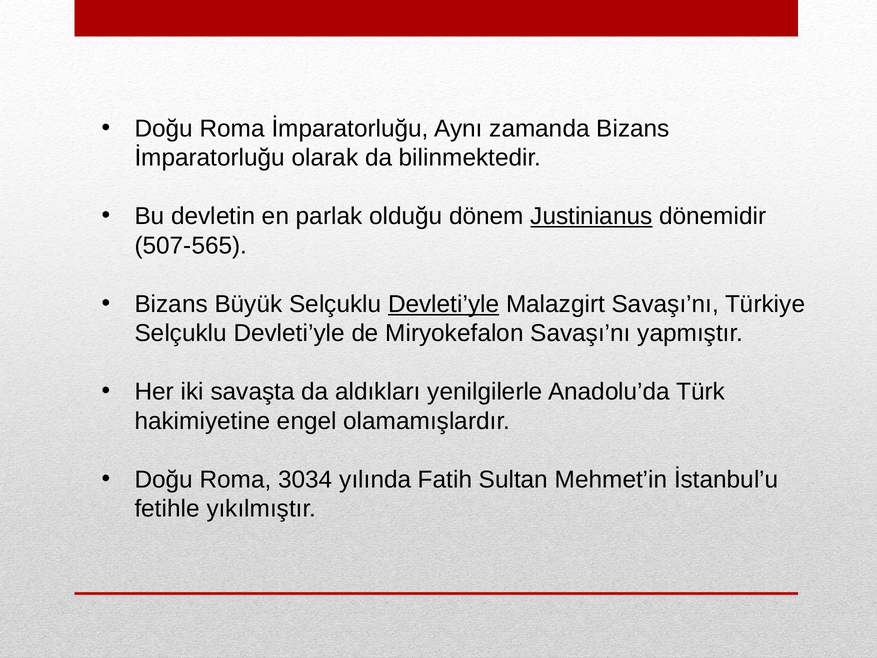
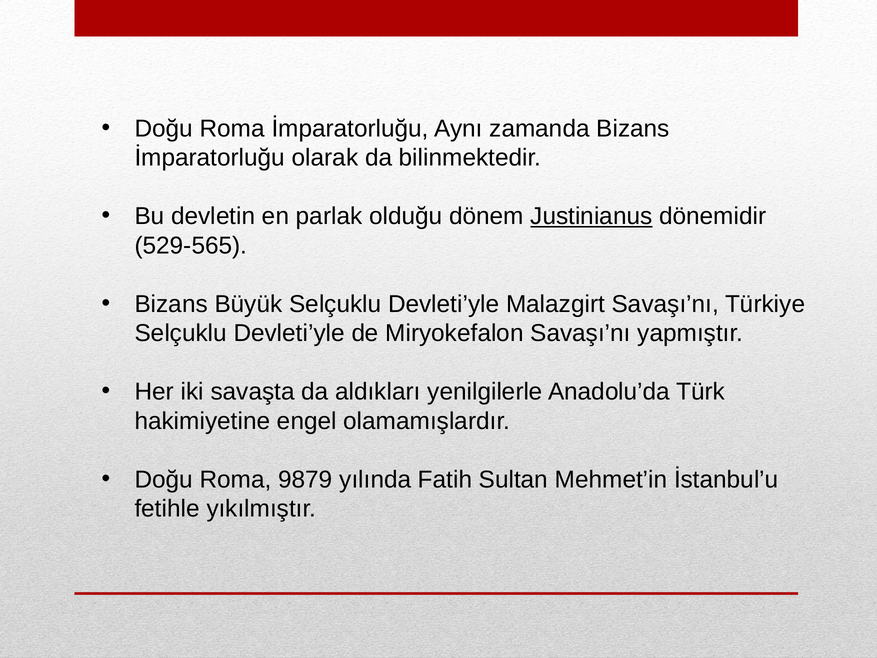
507-565: 507-565 -> 529-565 (191, 245)
Devleti’yle underline: present -> none (444, 304)
3034: 3034 -> 9879 (305, 479)
